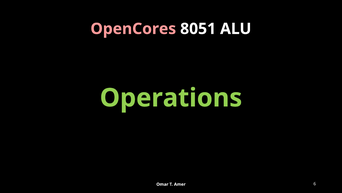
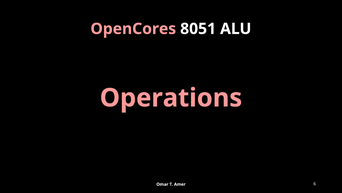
Operations colour: light green -> pink (171, 98)
